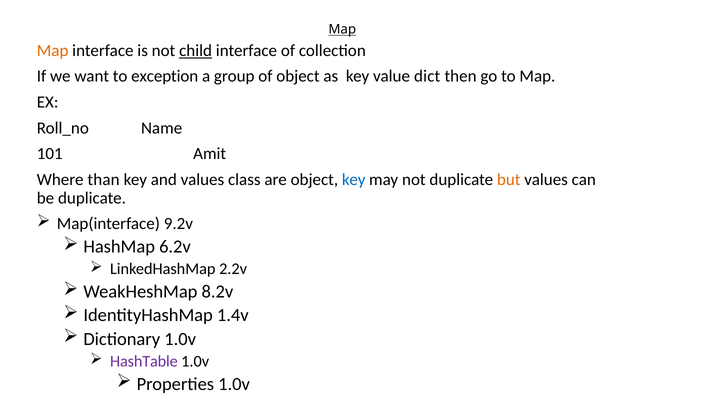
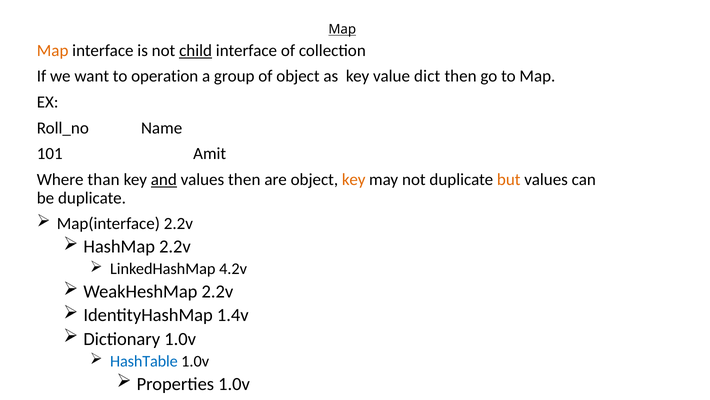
exception: exception -> operation (165, 76)
and underline: none -> present (164, 179)
values class: class -> then (244, 179)
key colour: blue -> orange (354, 179)
Map(interface 9.2v: 9.2v -> 2.2v (178, 223)
HashMap 6.2v: 6.2v -> 2.2v (175, 246)
2.2v: 2.2v -> 4.2v (233, 269)
WeakHeshMap 8.2v: 8.2v -> 2.2v (217, 291)
HashTable colour: purple -> blue (144, 361)
